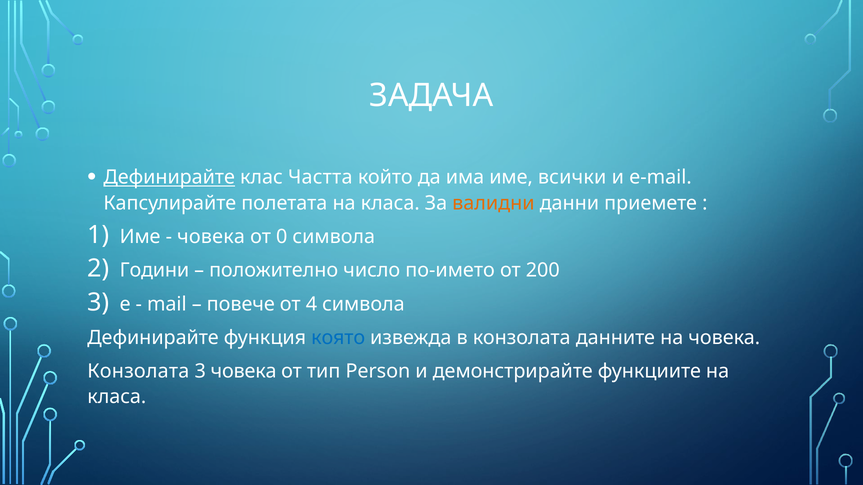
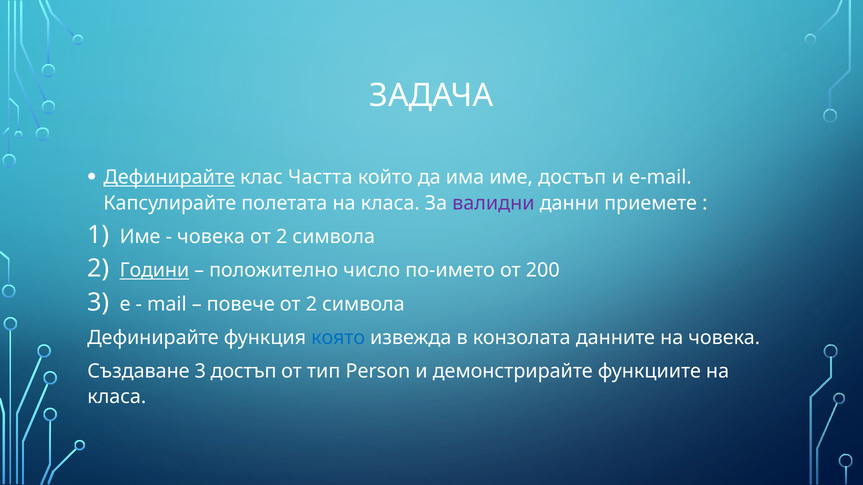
име всички: всички -> достъп (572, 178)
валидни colour: orange -> purple (493, 203)
0: 0 -> 2 (282, 237)
Години underline: none -> present (154, 271)
повече от 4: 4 -> 2 (311, 304)
Конзолата: Конзолата -> Създаване (138, 372)
3 човека: човека -> достъп (244, 372)
